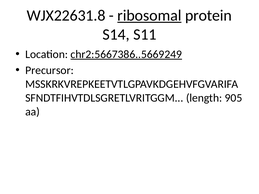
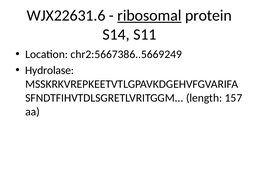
WJX22631.8: WJX22631.8 -> WJX22631.6 (66, 16)
chr2:5667386..5669249 underline: present -> none (126, 54)
Precursor: Precursor -> Hydrolase (50, 70)
905: 905 -> 157 (233, 98)
